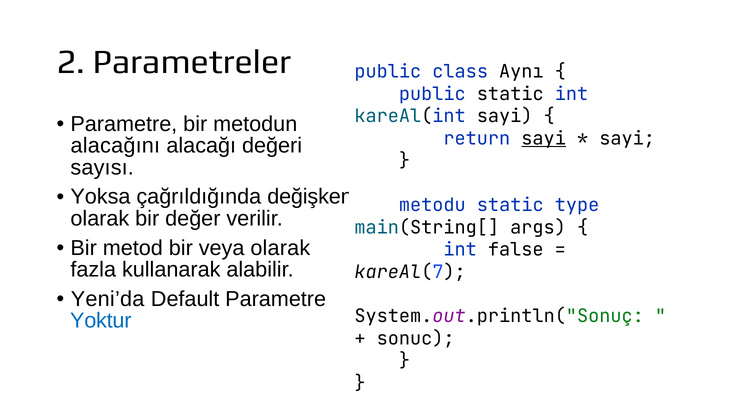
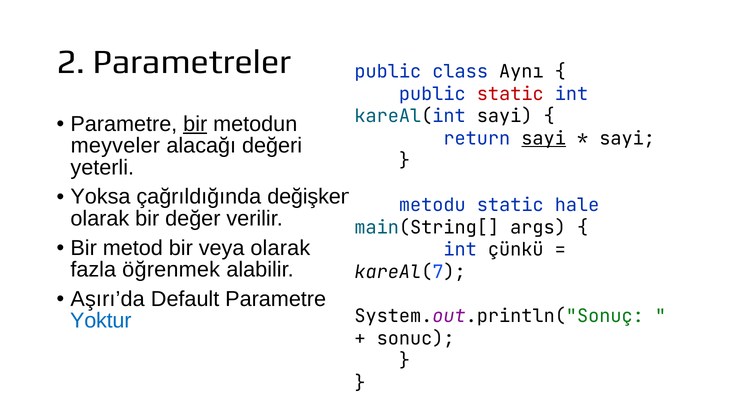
static colour: black -> red (510, 94)
bir underline: none -> present (195, 124)
alacağını: alacağını -> meyveler (115, 146)
sayısı: sayısı -> yeterli (102, 168)
type: type -> hale (577, 205)
false: false -> çünkü (516, 250)
kullanarak: kullanarak -> öğrenmek (171, 270)
Yeni’da: Yeni’da -> Aşırı’da (108, 299)
